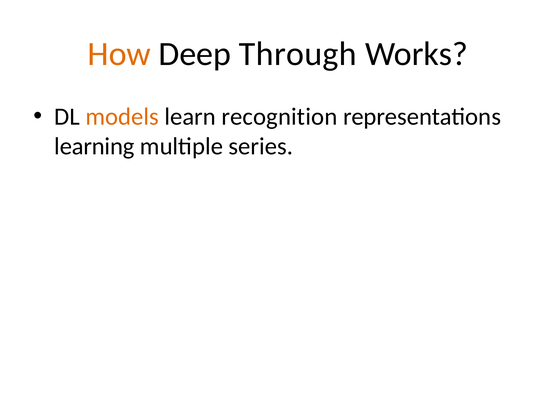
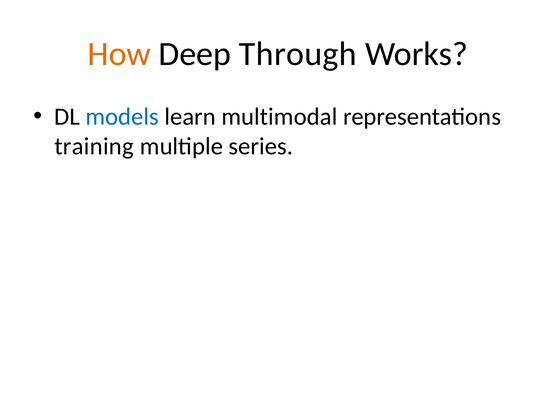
models colour: orange -> blue (122, 117)
recognition: recognition -> multimodal (279, 117)
learning: learning -> training (94, 146)
